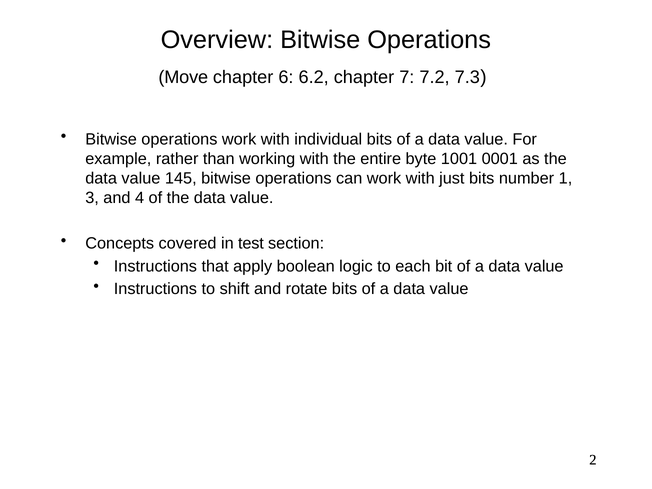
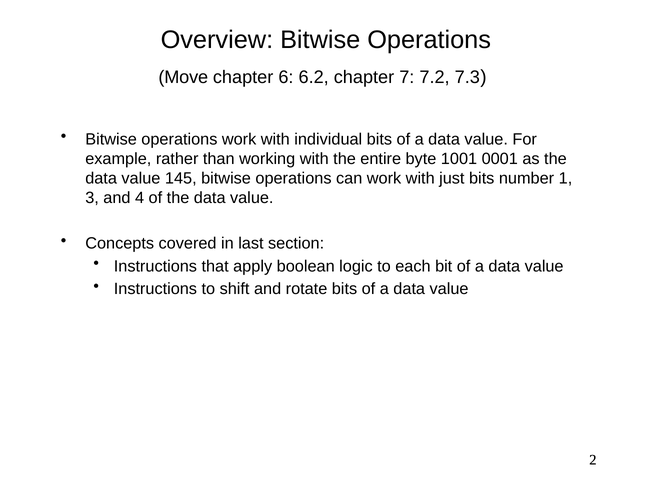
test: test -> last (251, 243)
